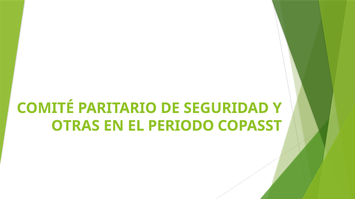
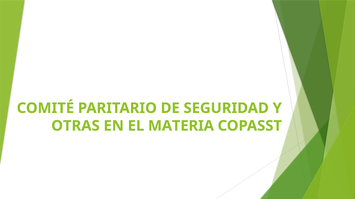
PERIODO: PERIODO -> MATERIA (181, 126)
